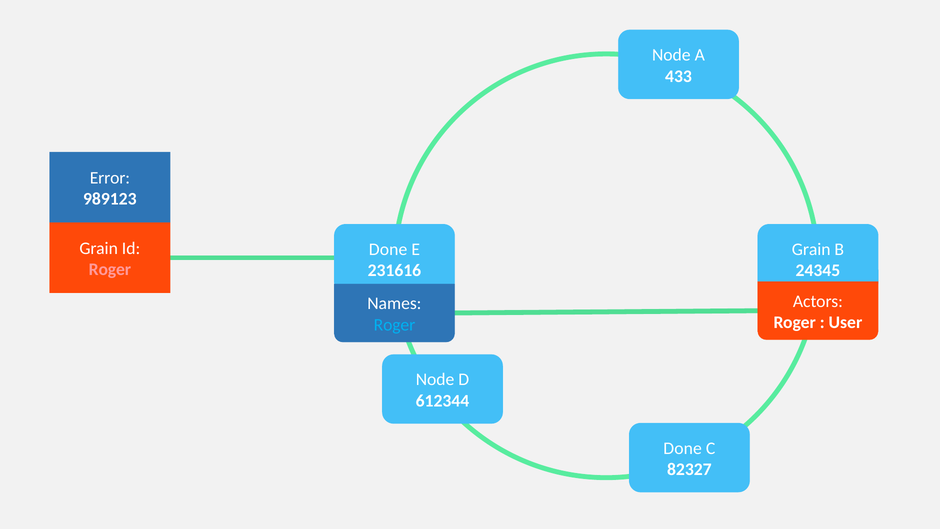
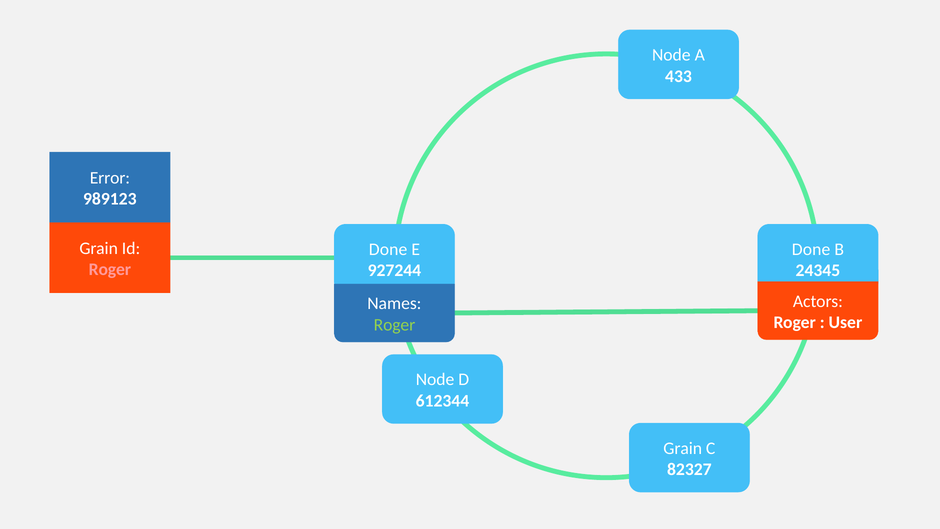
Grain: Grain -> Done (811, 249)
231616: 231616 -> 927244 (394, 270)
Roger colour: light blue -> light green (394, 325)
Done: Done -> Grain (683, 448)
